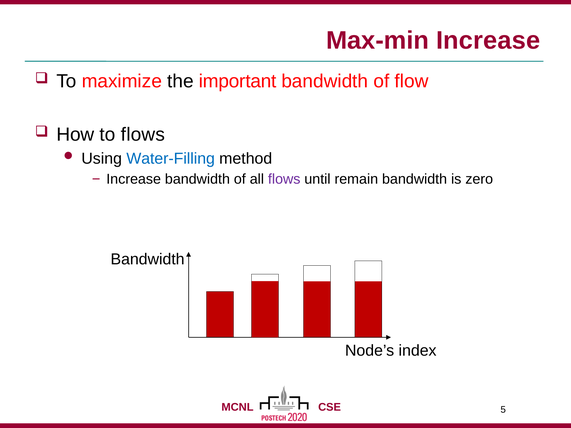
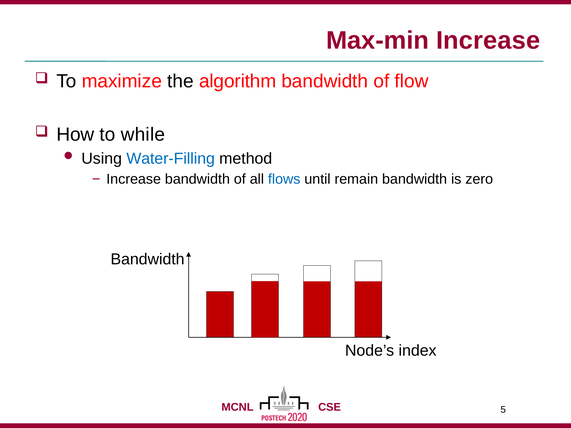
important: important -> algorithm (238, 81)
to flows: flows -> while (143, 135)
flows colour: purple -> blue (284, 179)
